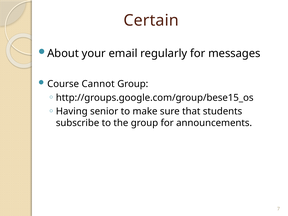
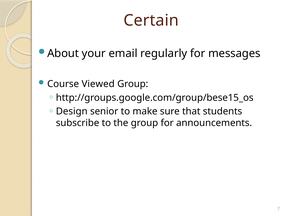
Cannot: Cannot -> Viewed (98, 84)
Having: Having -> Design (72, 111)
